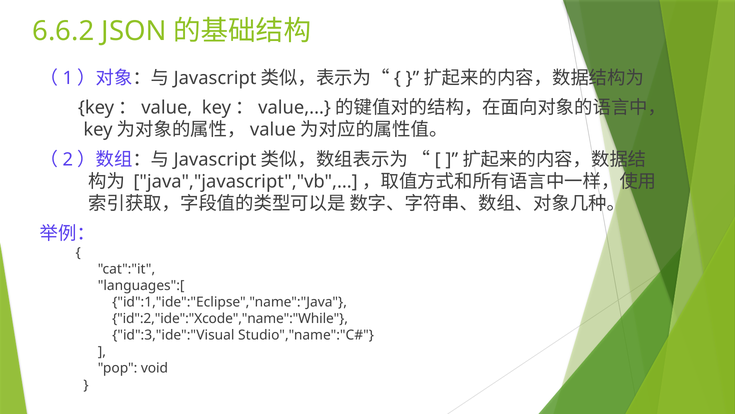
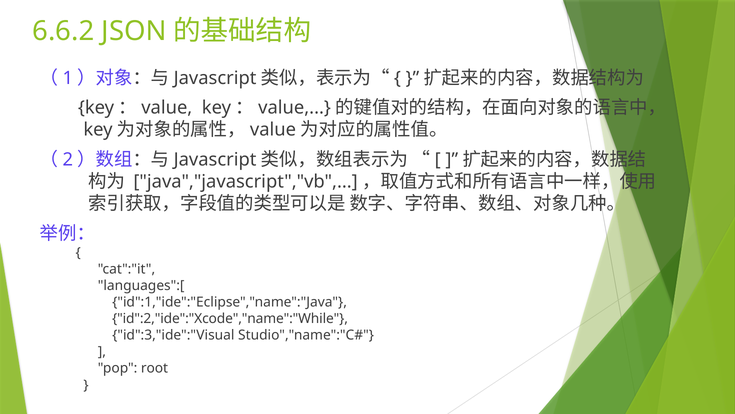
void: void -> root (154, 368)
